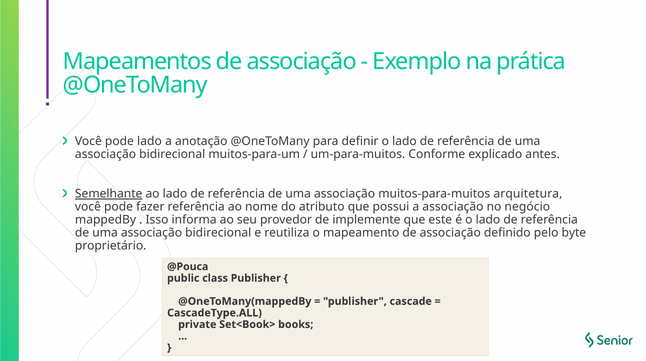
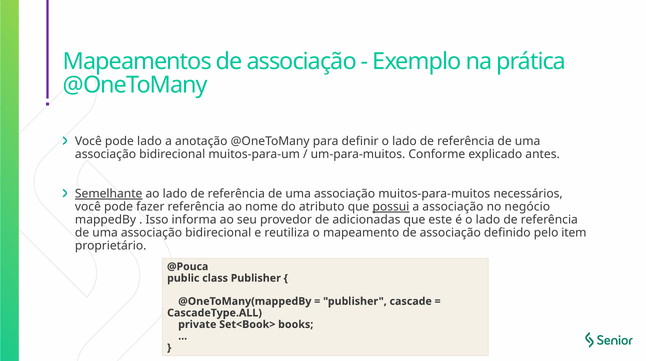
arquitetura: arquitetura -> necessários (528, 194)
possui underline: none -> present (391, 207)
implemente: implemente -> adicionadas (366, 220)
byte: byte -> item (574, 233)
